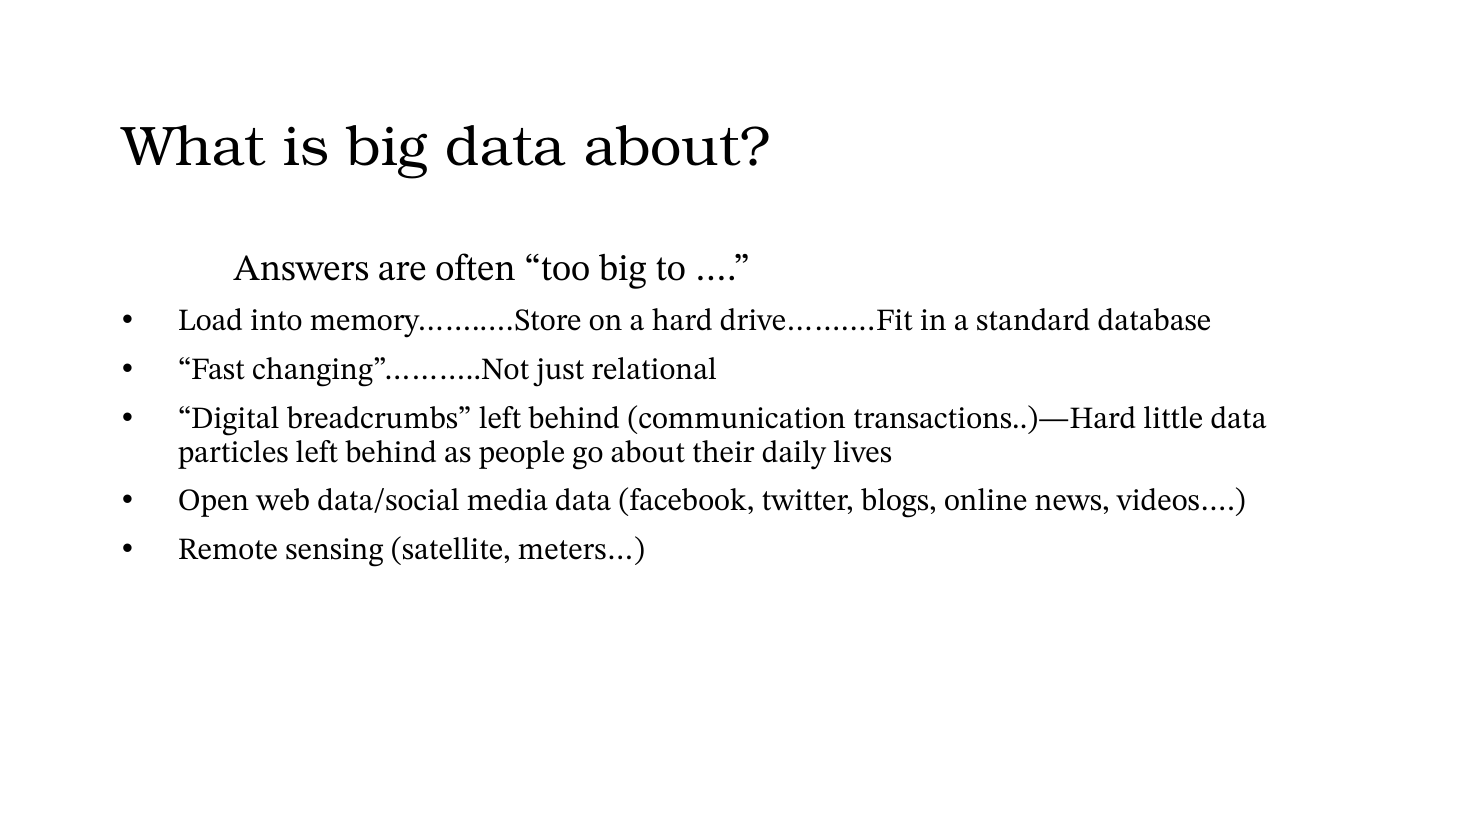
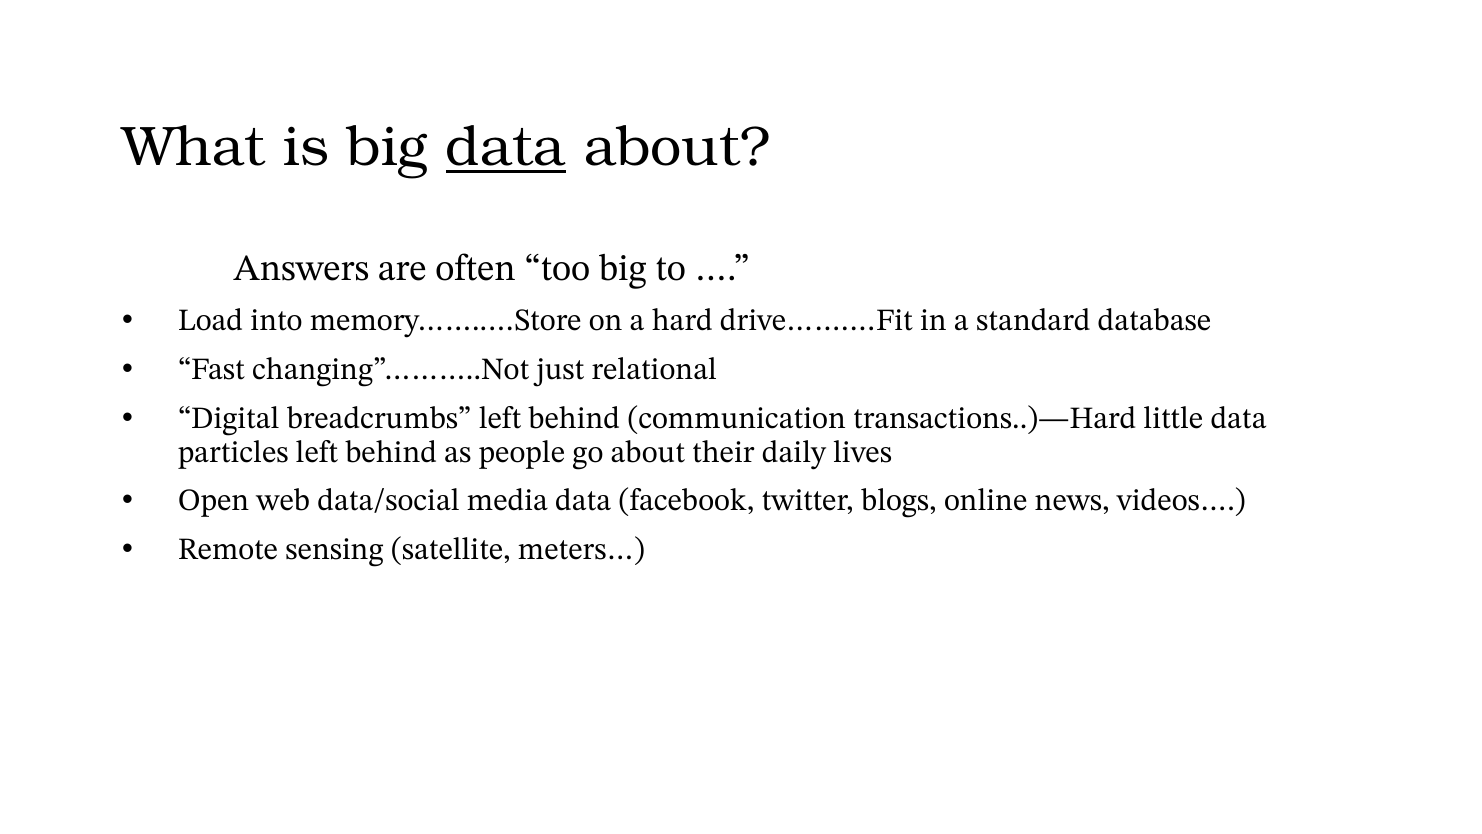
data underline: none -> present (506, 147)
